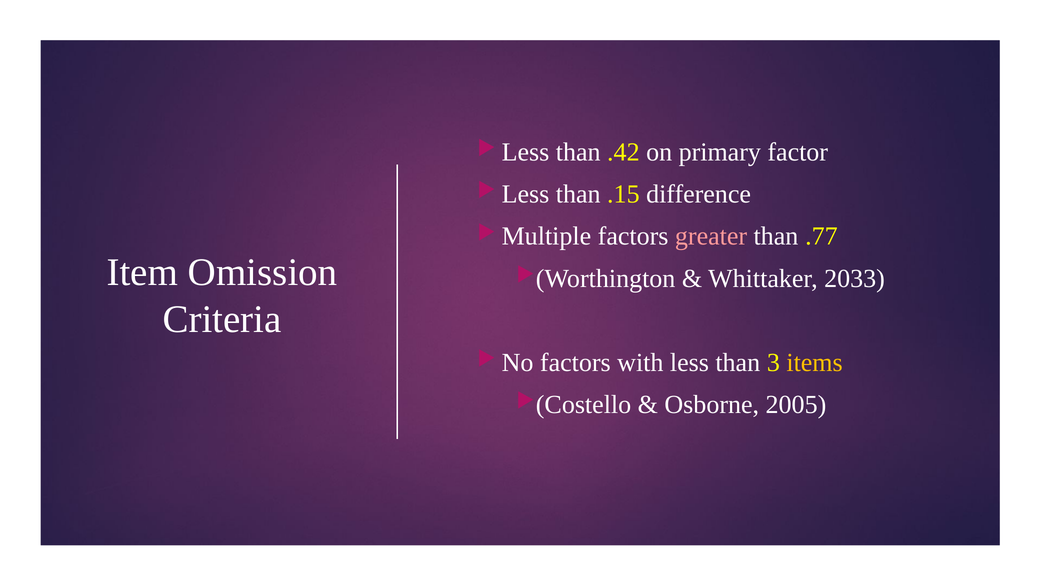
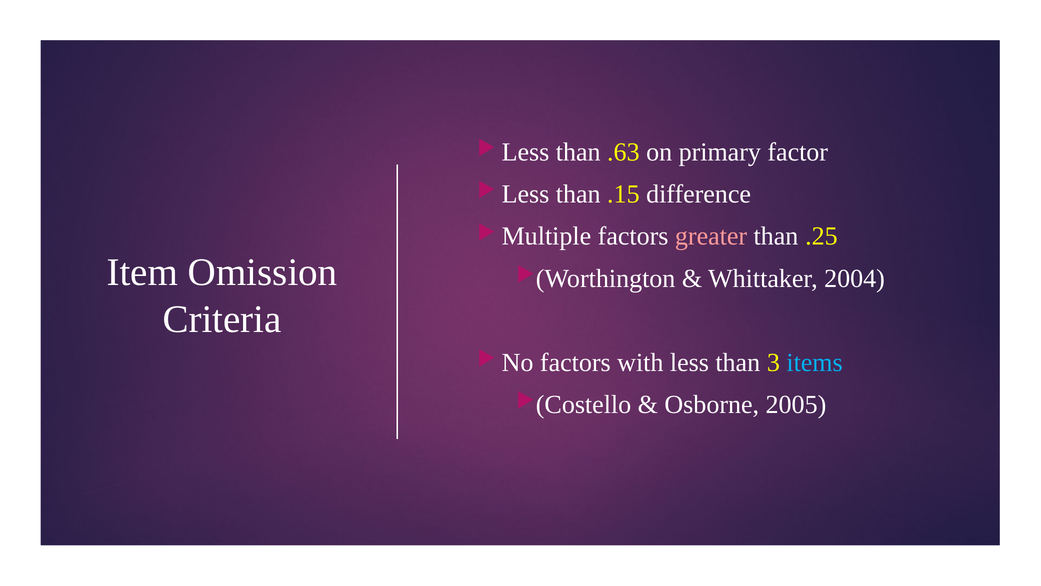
.42: .42 -> .63 (623, 152)
.77: .77 -> .25 (821, 236)
2033: 2033 -> 2004 (855, 278)
items colour: yellow -> light blue (815, 362)
